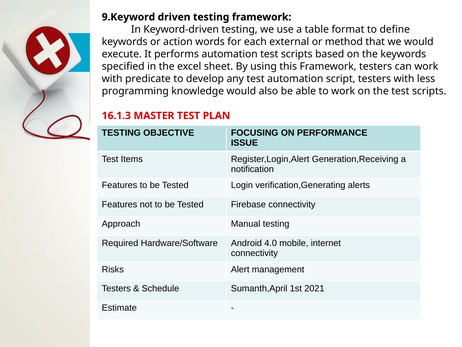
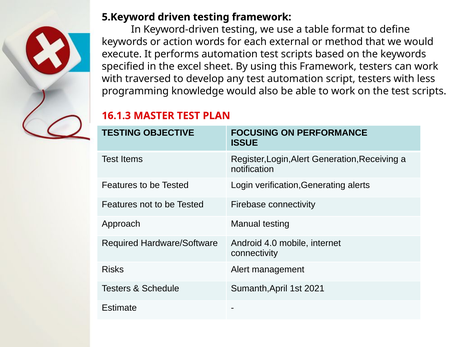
9.Keyword: 9.Keyword -> 5.Keyword (128, 17)
predicate: predicate -> traversed (148, 79)
